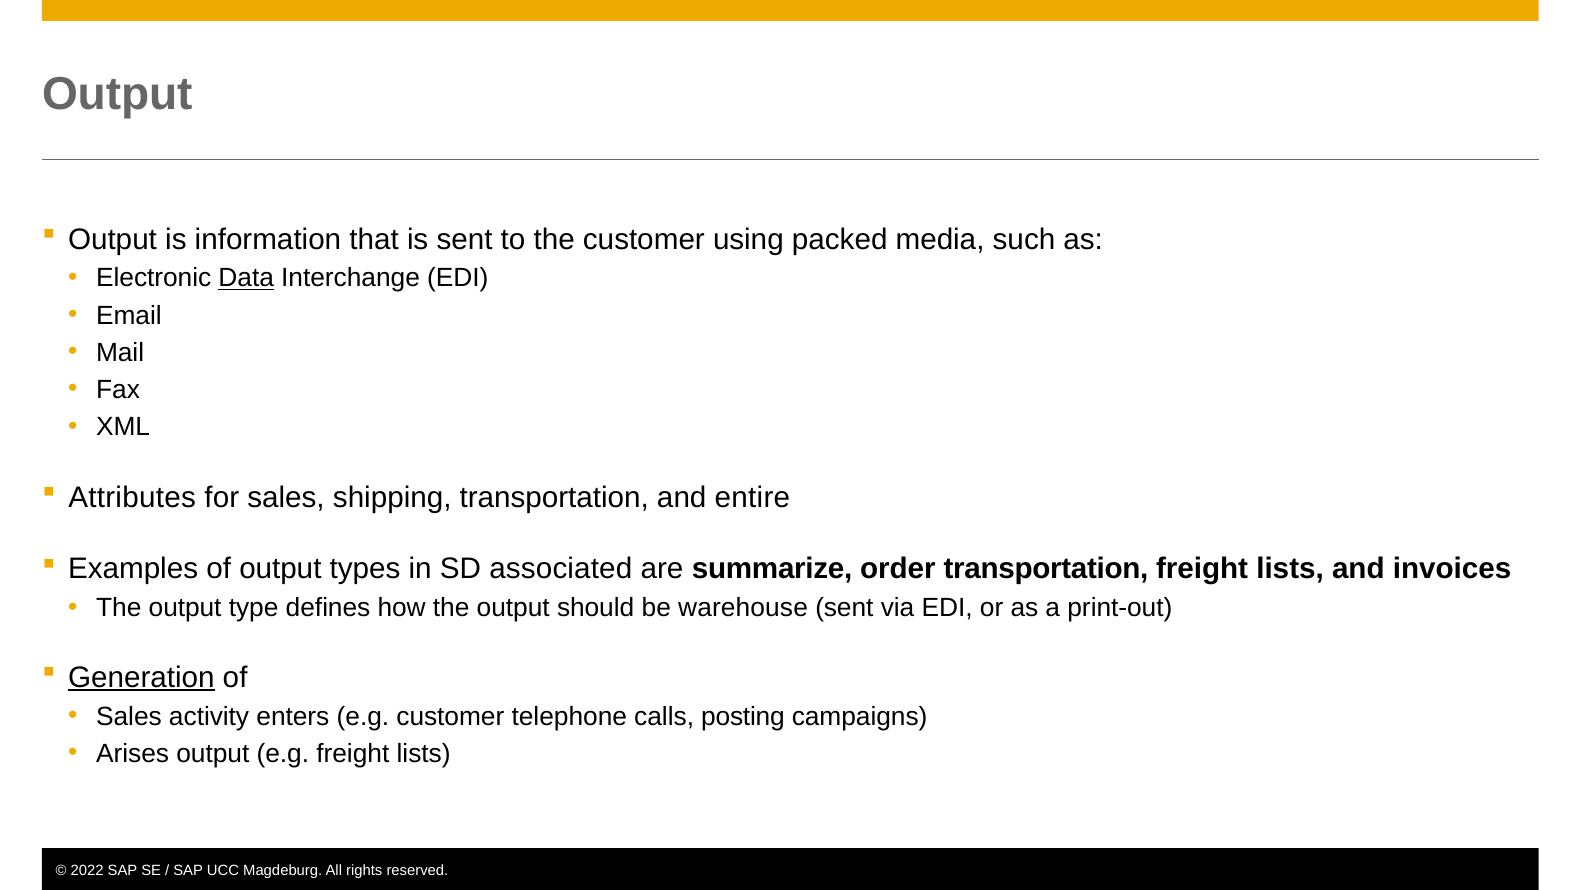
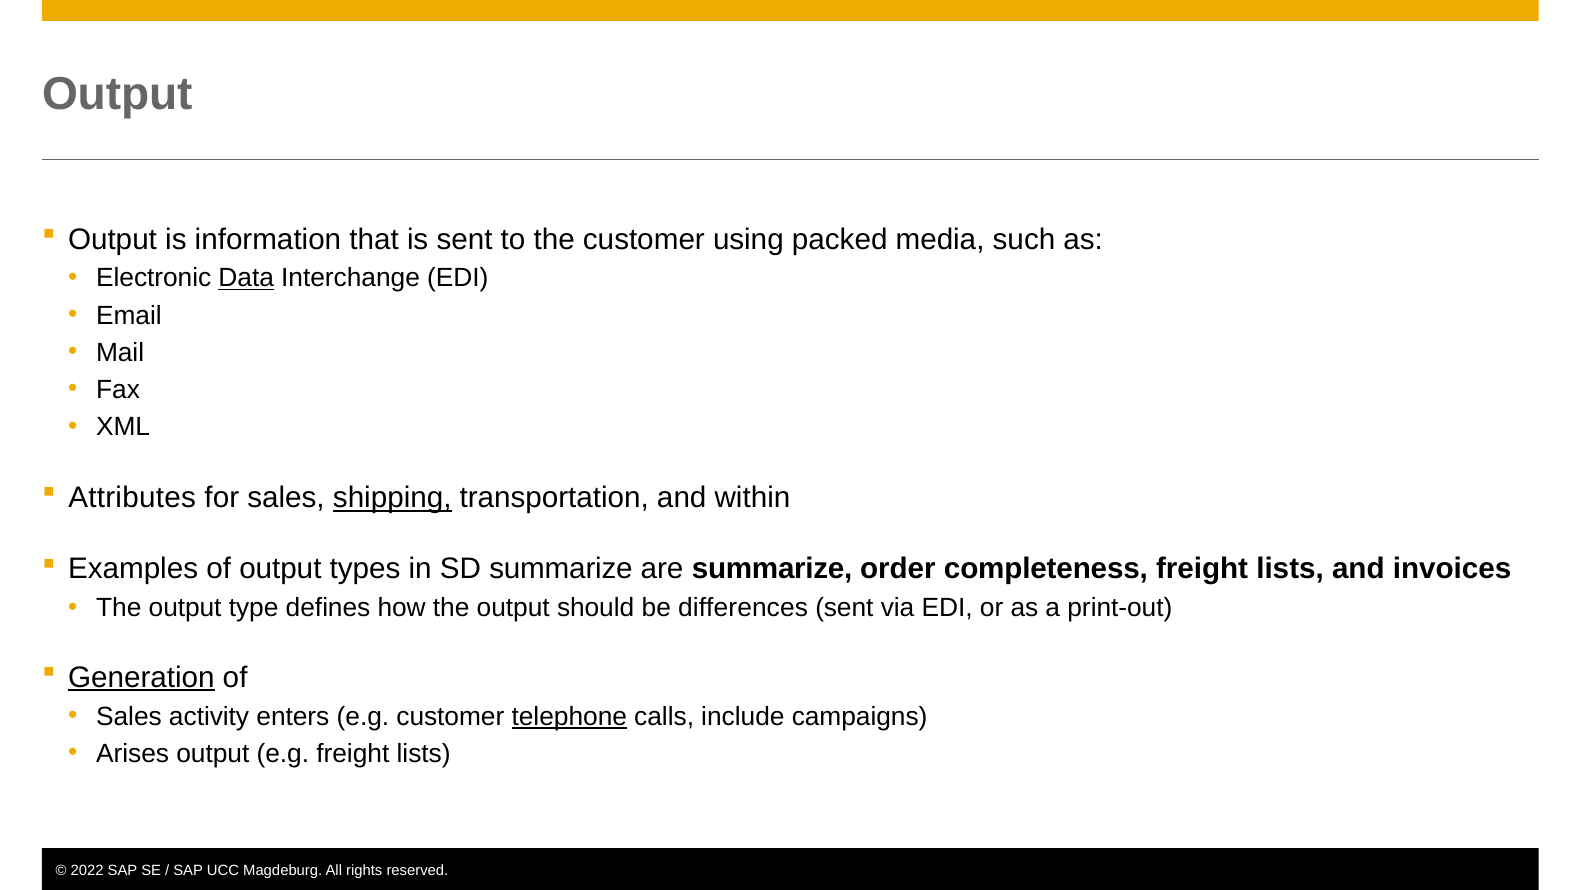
shipping underline: none -> present (392, 498)
entire: entire -> within (753, 498)
SD associated: associated -> summarize (561, 569)
order transportation: transportation -> completeness (1046, 569)
warehouse: warehouse -> differences (743, 608)
telephone underline: none -> present (569, 716)
posting: posting -> include (743, 716)
